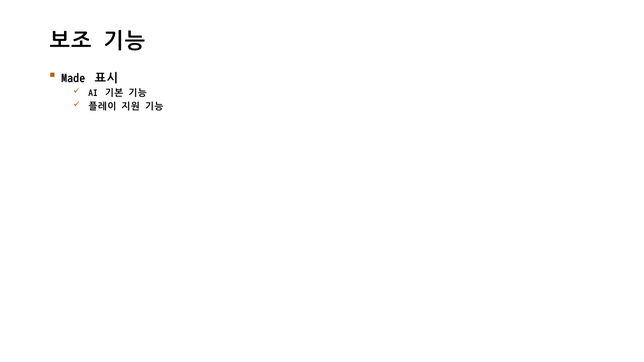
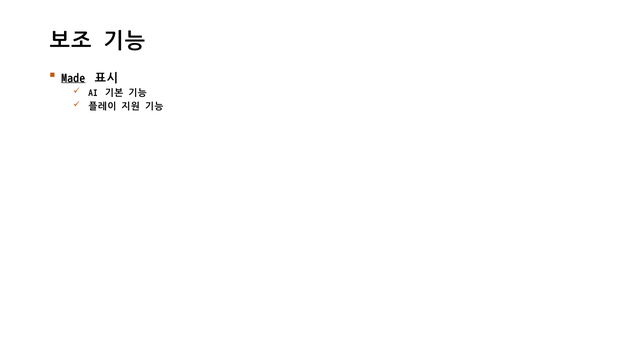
Made underline: none -> present (73, 78)
